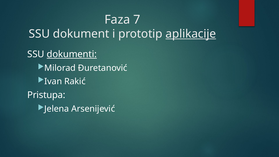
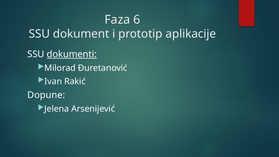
7: 7 -> 6 (137, 20)
aplikacije underline: present -> none (191, 34)
Pristupa: Pristupa -> Dopune (46, 95)
